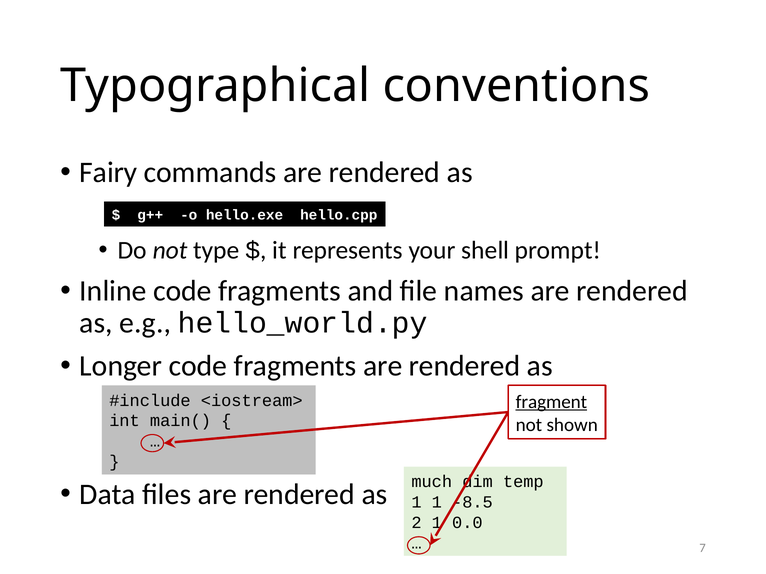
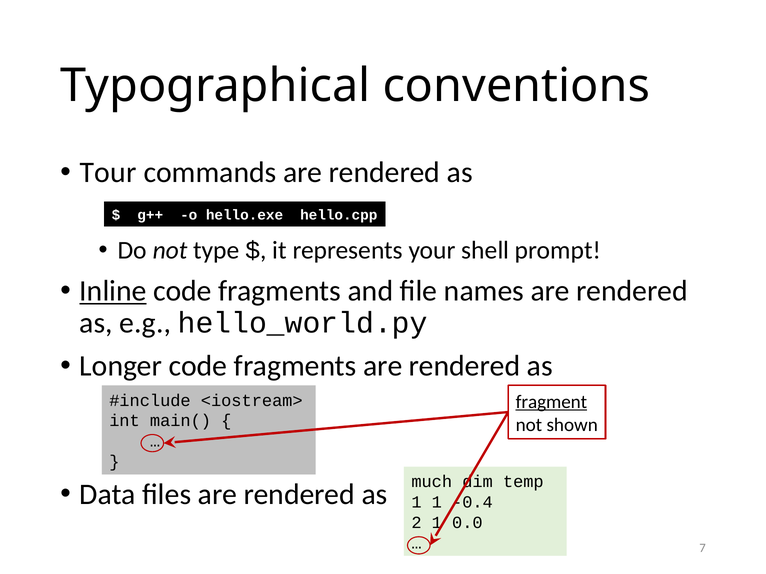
Fairy: Fairy -> Tour (108, 173)
Inline underline: none -> present (113, 291)
-8.5: -8.5 -> -0.4 (472, 503)
